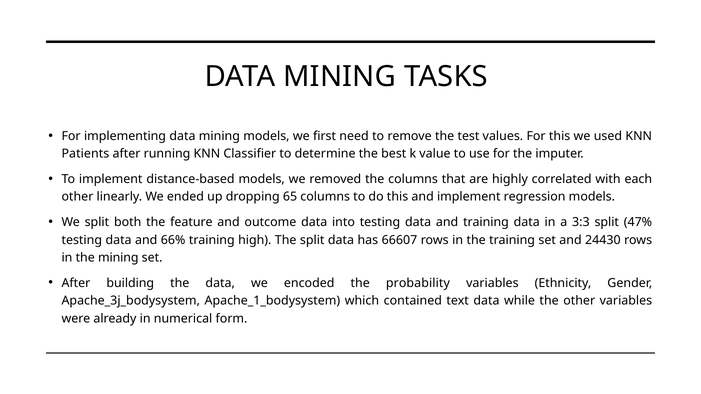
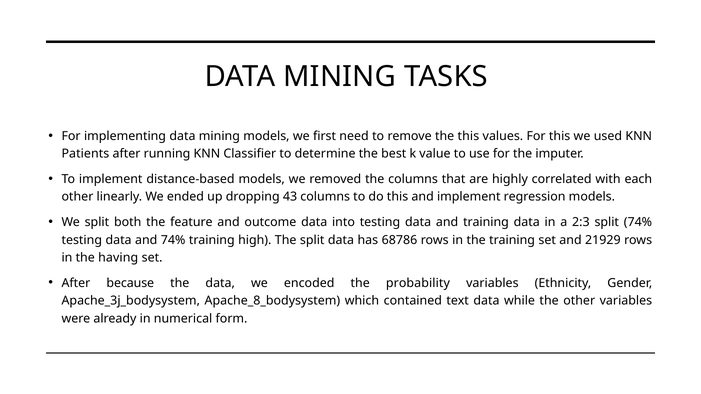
the test: test -> this (468, 136)
65: 65 -> 43 (290, 197)
3:3: 3:3 -> 2:3 (581, 222)
split 47%: 47% -> 74% (638, 222)
and 66%: 66% -> 74% (173, 240)
66607: 66607 -> 68786 (399, 240)
24430: 24430 -> 21929 (603, 240)
the mining: mining -> having (118, 258)
building: building -> because (130, 283)
Apache_1_bodysystem: Apache_1_bodysystem -> Apache_8_bodysystem (272, 301)
